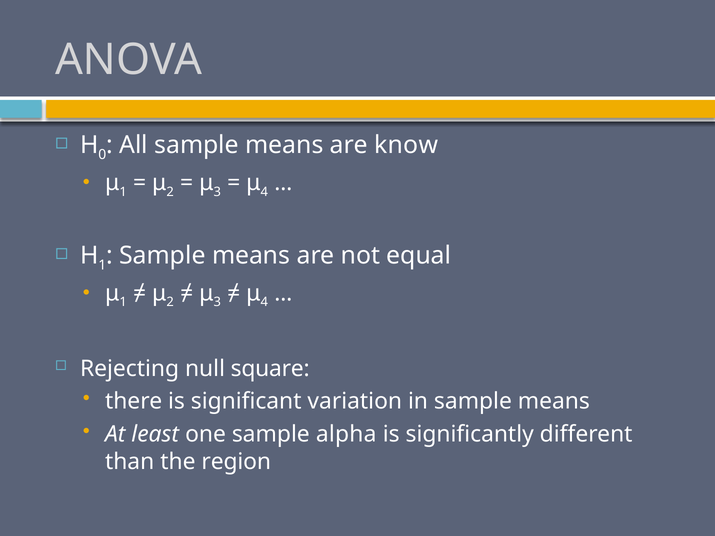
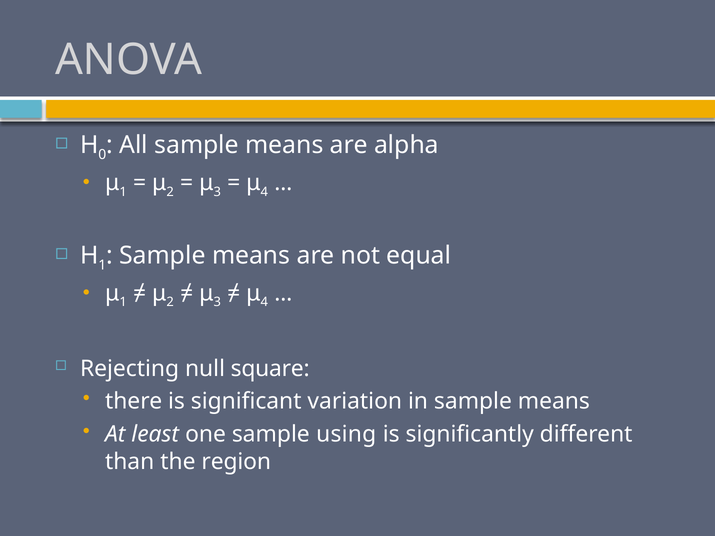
know: know -> alpha (406, 145)
alpha: alpha -> using (346, 434)
